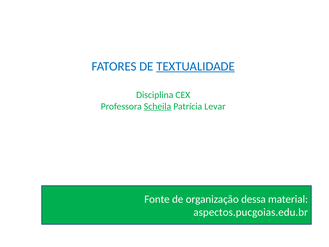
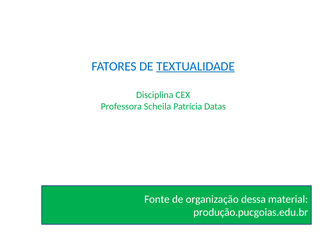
Scheila underline: present -> none (158, 106)
Levar: Levar -> Datas (215, 106)
aspectos.pucgoias.edu.br: aspectos.pucgoias.edu.br -> produção.pucgoias.edu.br (251, 212)
